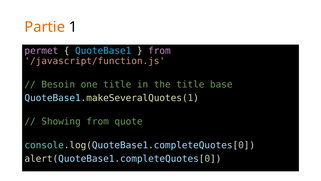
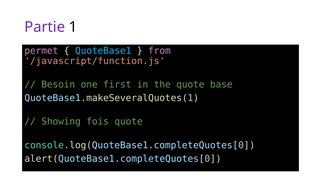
Partie colour: orange -> purple (45, 27)
one title: title -> first (117, 84)
the title: title -> quote (190, 84)
Showing from: from -> fois (98, 121)
